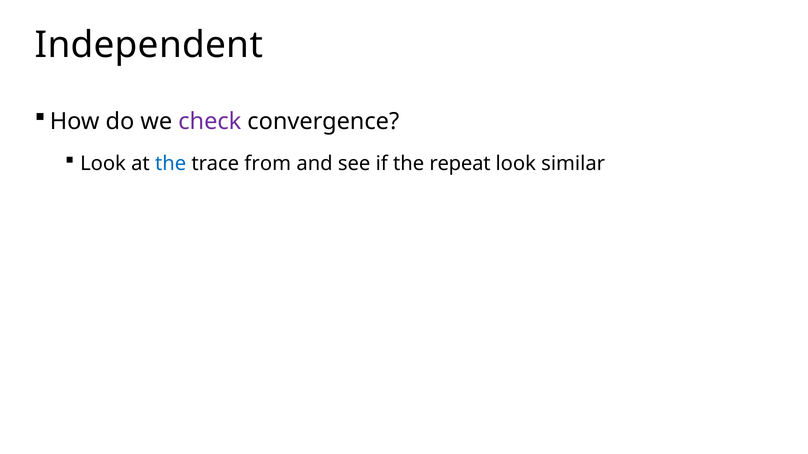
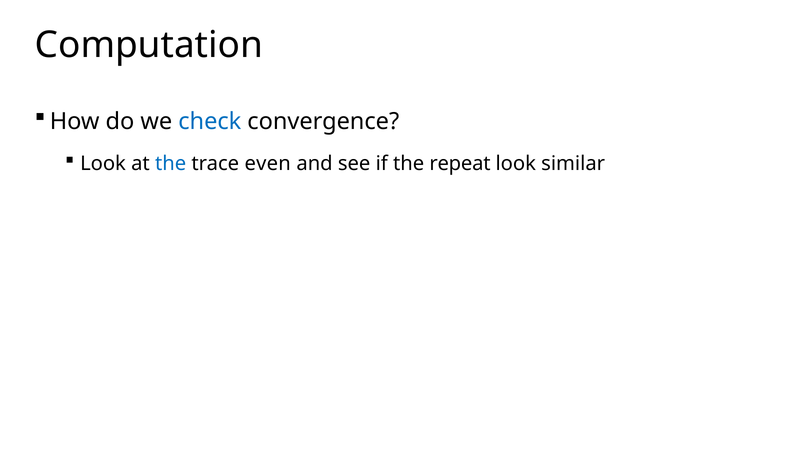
Independent: Independent -> Computation (149, 45)
check colour: purple -> blue (210, 121)
from: from -> even (268, 164)
